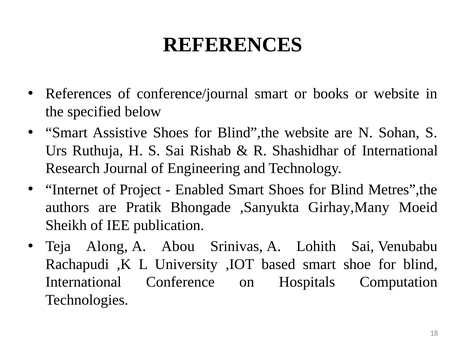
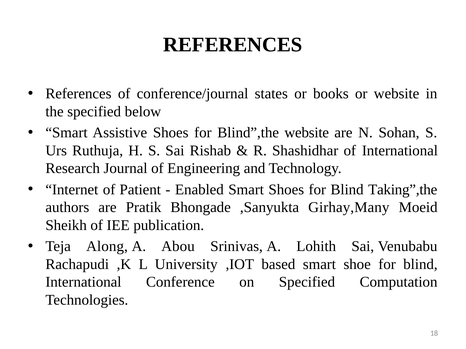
conference/journal smart: smart -> states (271, 94)
Project: Project -> Patient (140, 190)
Metres”,the: Metres”,the -> Taking”,the (403, 190)
on Hospitals: Hospitals -> Specified (307, 282)
